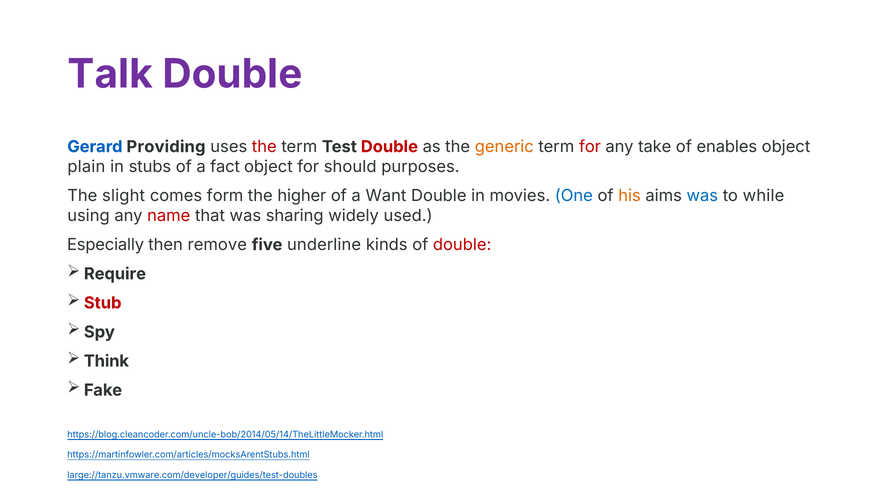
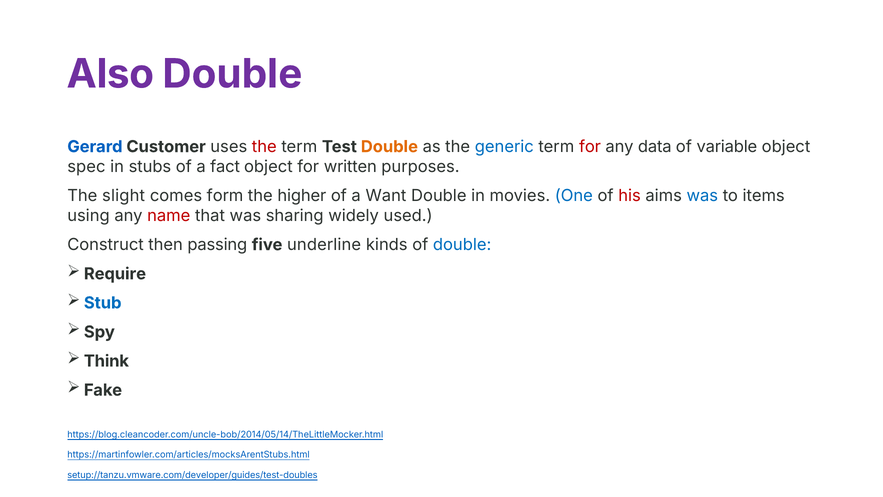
Talk: Talk -> Also (110, 74)
Providing: Providing -> Customer (166, 147)
Double colour: red -> orange (389, 147)
generic colour: orange -> blue (504, 147)
take: take -> data (655, 147)
enables: enables -> variable (727, 147)
plain: plain -> spec (86, 167)
should: should -> written (350, 167)
his colour: orange -> red (630, 196)
while: while -> items (764, 196)
Especially: Especially -> Construct (106, 245)
remove: remove -> passing (217, 245)
double colour: red -> blue (462, 245)
Stub colour: red -> blue (103, 303)
large://tanzu.vmware.com/developer/guides/test-doubles: large://tanzu.vmware.com/developer/guides/test-doubles -> setup://tanzu.vmware.com/developer/guides/test-doubles (192, 475)
